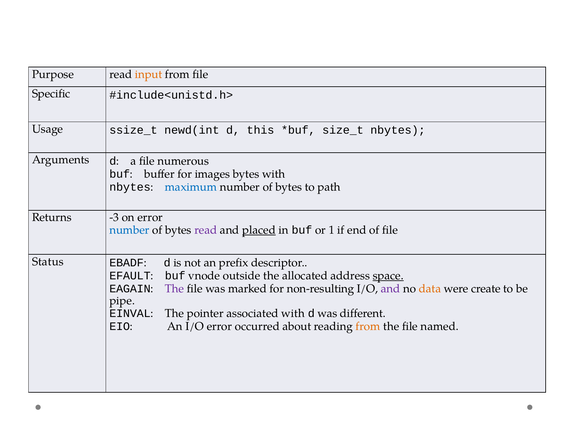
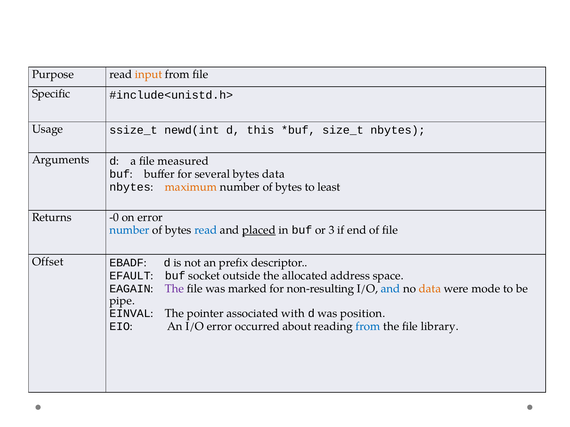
numerous: numerous -> measured (183, 161)
images: images -> several (212, 174)
bytes with: with -> data (273, 174)
maximum colour: blue -> orange (191, 187)
path: path -> least (329, 187)
-3: -3 -> -0 (114, 218)
read colour: purple -> blue (206, 230)
1: 1 -> 3 (332, 230)
Status: Status -> Offset (48, 262)
vnode: vnode -> socket (204, 276)
space underline: present -> none (388, 276)
and colour: purple -> blue (391, 289)
create: create -> mode (486, 289)
different: different -> position (363, 314)
from colour: orange -> blue (368, 327)
named: named -> library (440, 327)
